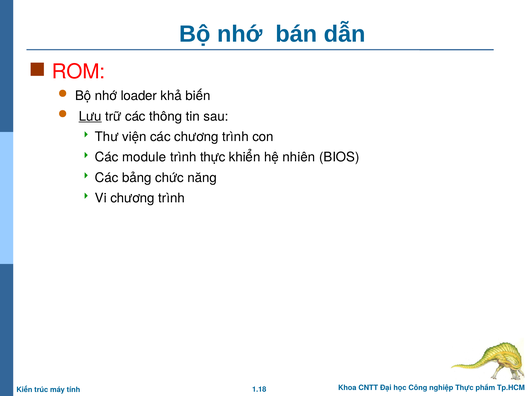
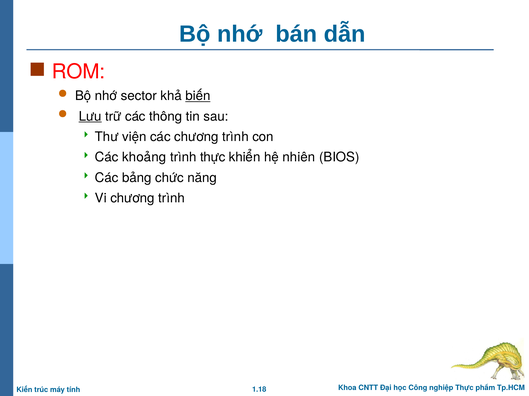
loader: loader -> sector (139, 96)
biến underline: none -> present (198, 96)
module: module -> khoảng (144, 158)
